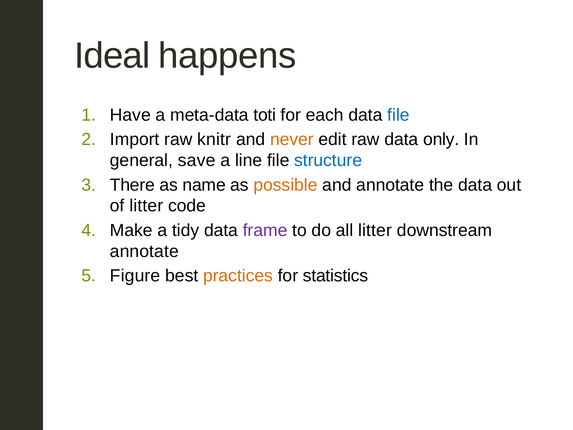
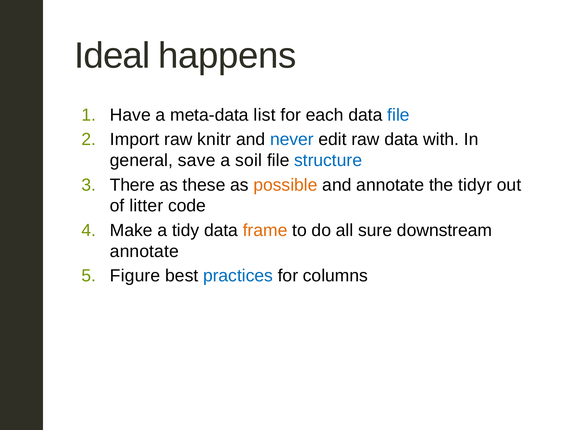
toti: toti -> list (265, 115)
never colour: orange -> blue (292, 139)
only: only -> with (441, 139)
line: line -> soil (249, 160)
name: name -> these (204, 185)
the data: data -> tidyr (475, 185)
frame colour: purple -> orange (265, 230)
all litter: litter -> sure (375, 230)
practices colour: orange -> blue (238, 276)
statistics: statistics -> columns (335, 276)
